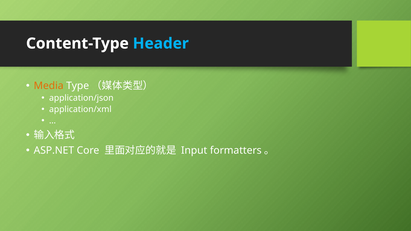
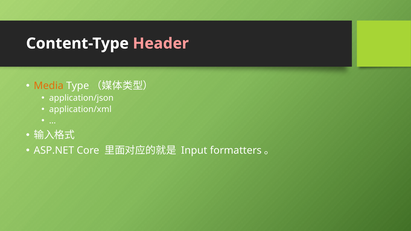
Header colour: light blue -> pink (161, 44)
